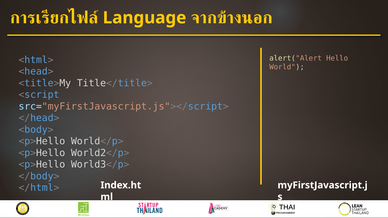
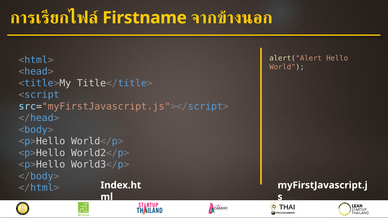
Language: Language -> Firstname (145, 18)
